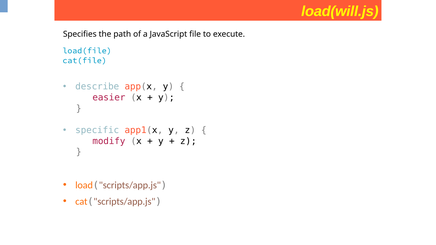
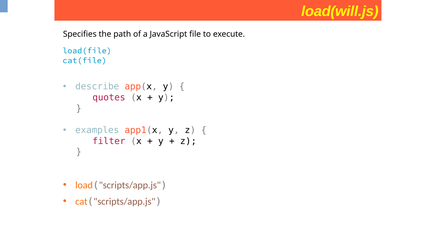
easier: easier -> quotes (109, 98)
specific: specific -> examples (97, 130)
modify: modify -> filter (109, 141)
